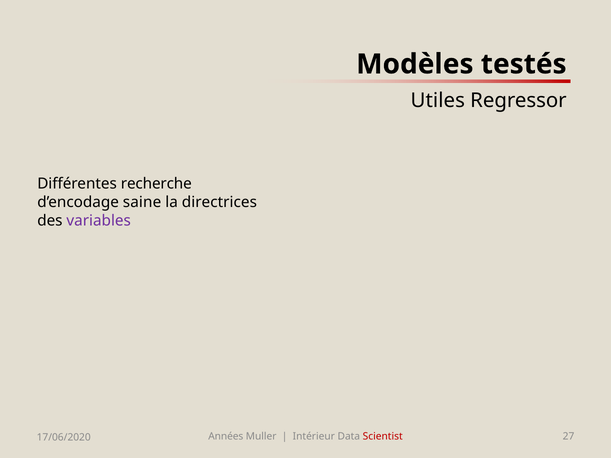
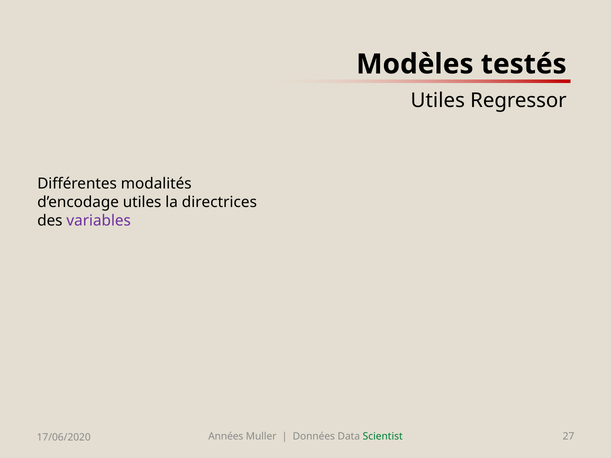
recherche: recherche -> modalités (156, 184)
d’encodage saine: saine -> utiles (142, 202)
Intérieur: Intérieur -> Données (314, 437)
Scientist colour: red -> green (383, 437)
